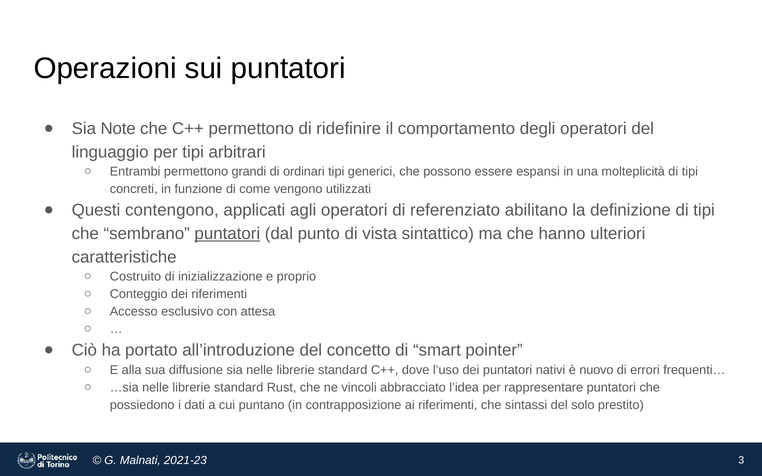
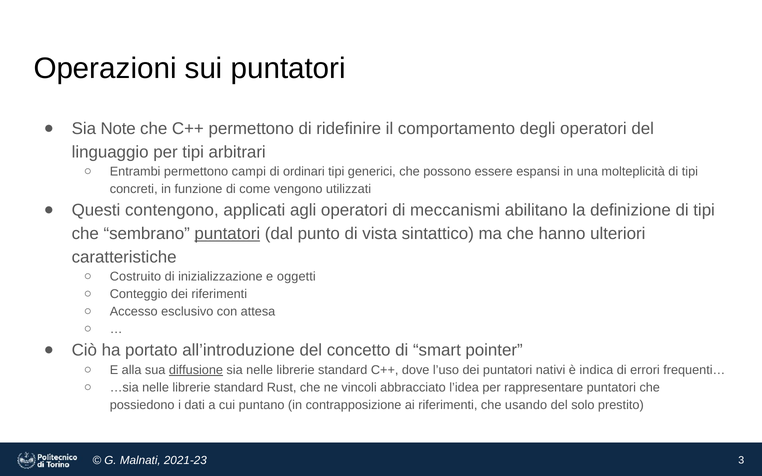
grandi: grandi -> campi (249, 172)
referenziato: referenziato -> meccanismi (455, 210)
proprio: proprio -> oggetti (296, 277)
diffusione underline: none -> present (196, 370)
nuovo: nuovo -> indica (596, 370)
sintassi: sintassi -> usando (526, 405)
